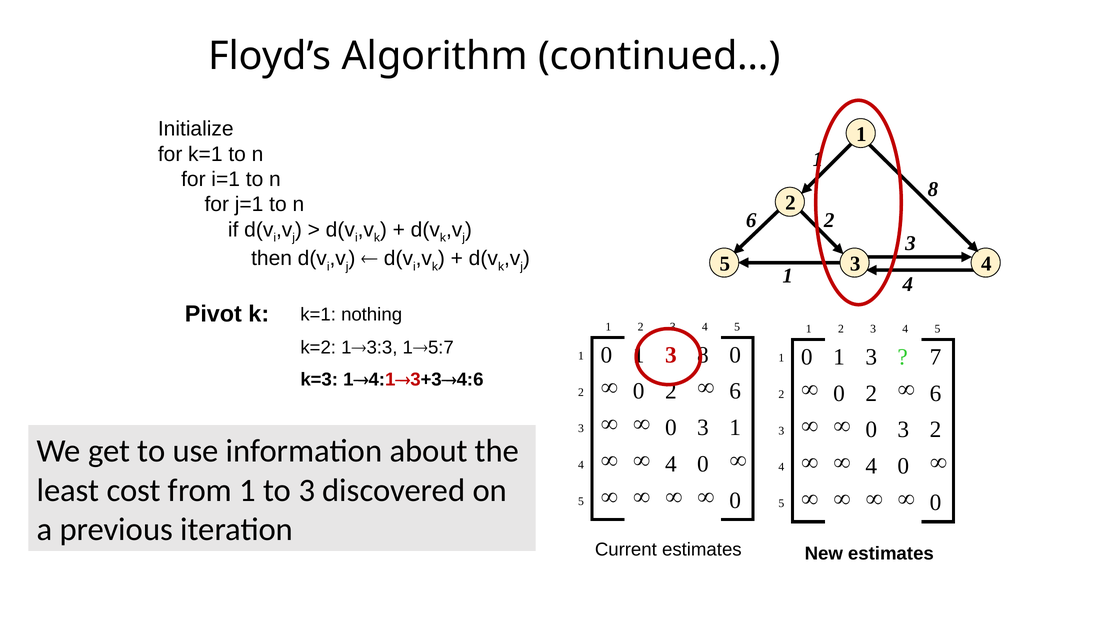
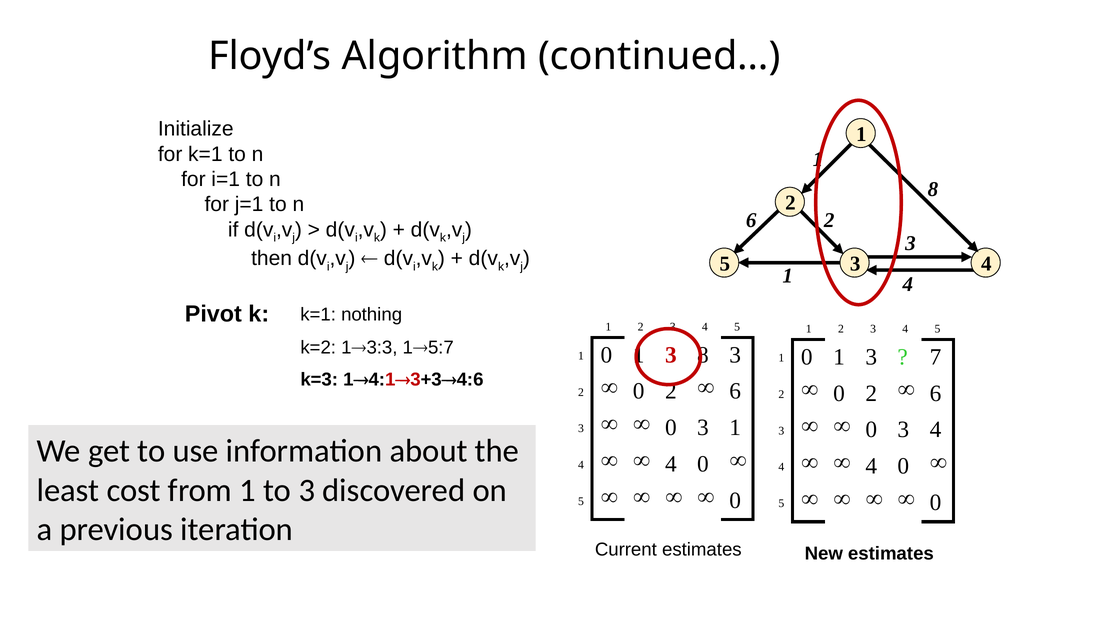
0: 0 -> 3 (735, 355)
0 3 2: 2 -> 4 (936, 430)
